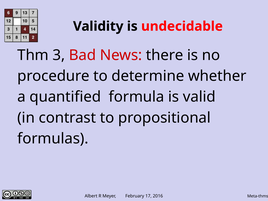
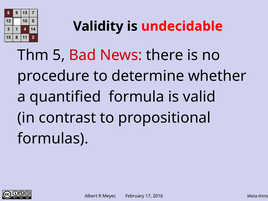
3: 3 -> 5 (59, 55)
